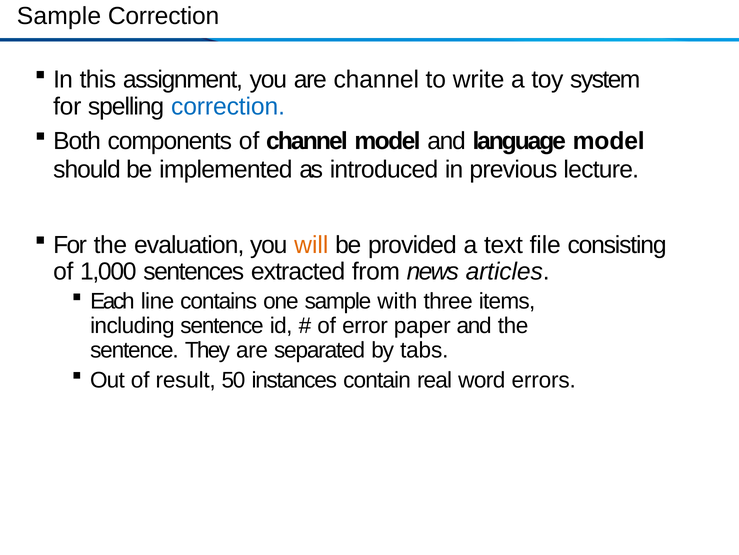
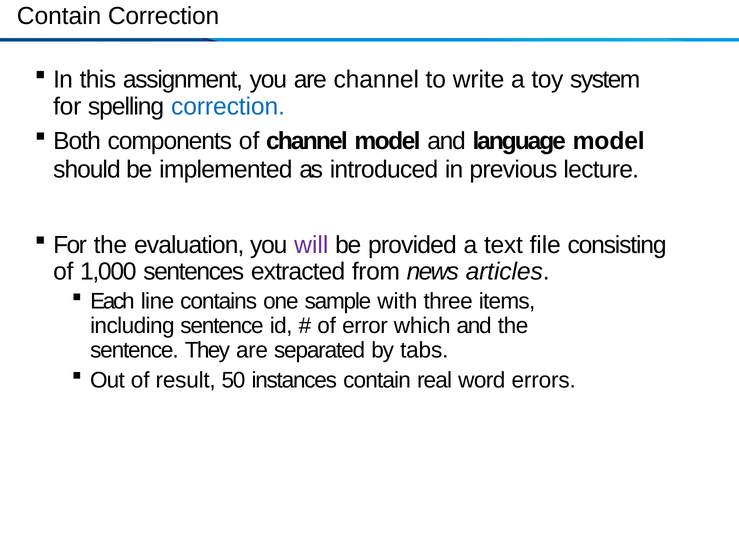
Sample: Sample -> Contain (59, 16)
will colour: orange -> purple (311, 245)
paper: paper -> which (422, 325)
